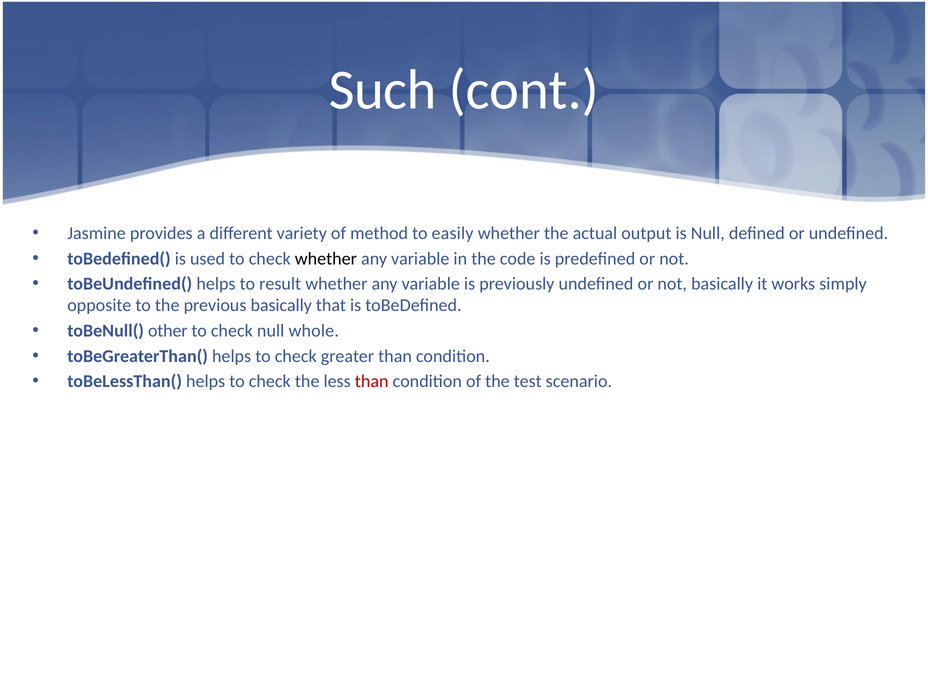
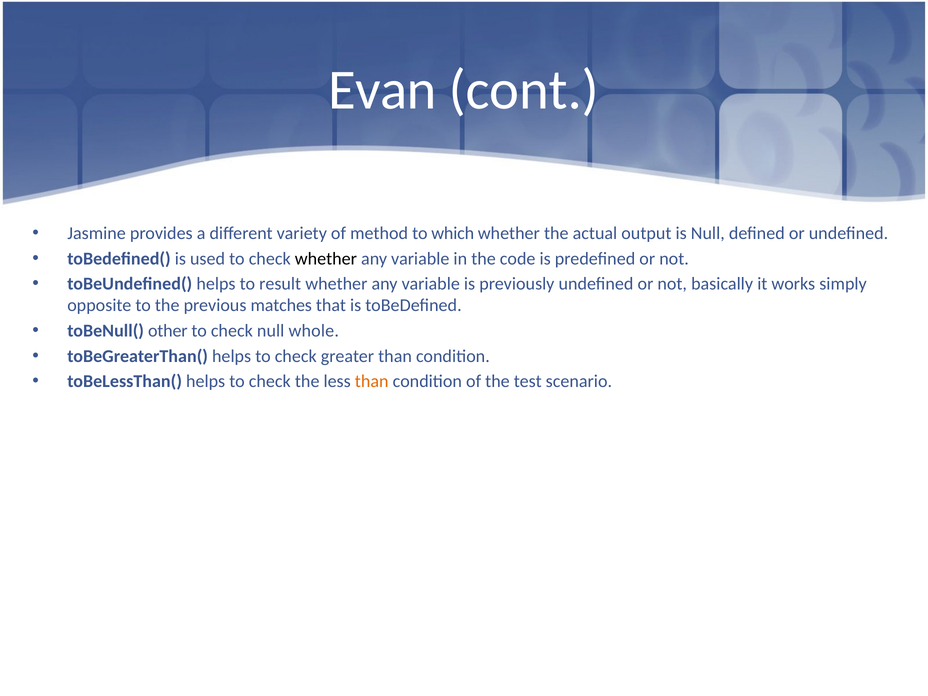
Such: Such -> Evan (382, 90)
easily: easily -> which (453, 233)
previous basically: basically -> matches (281, 306)
than colour: red -> orange (372, 381)
